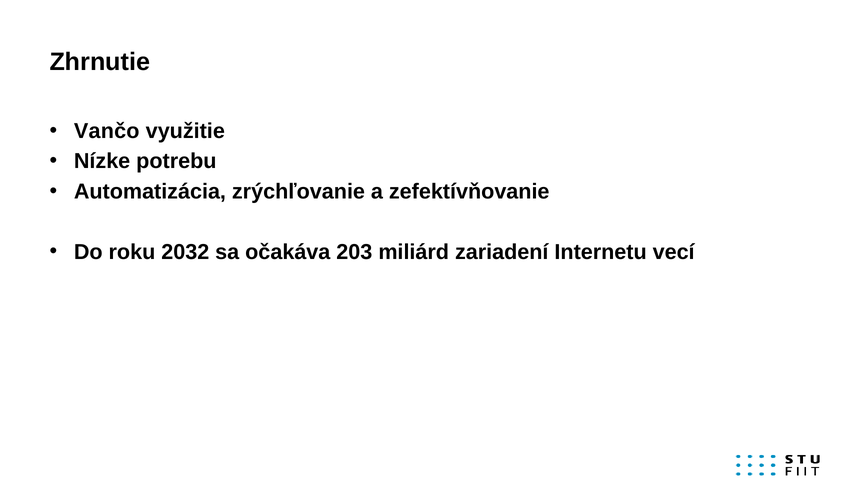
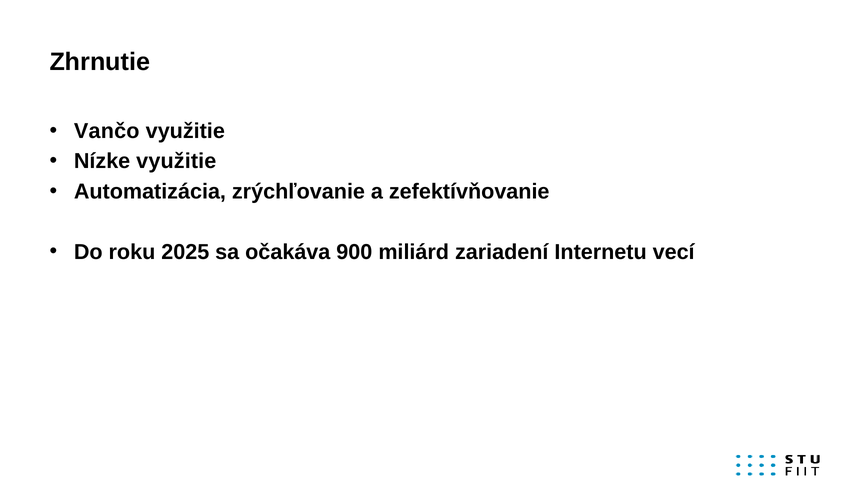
Nízke potrebu: potrebu -> využitie (176, 161)
2032: 2032 -> 2025 (185, 252)
203: 203 -> 900 (354, 252)
